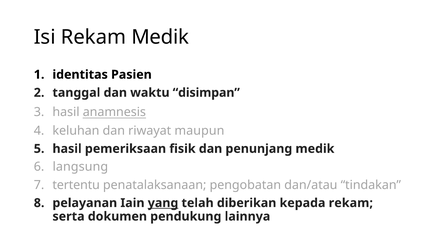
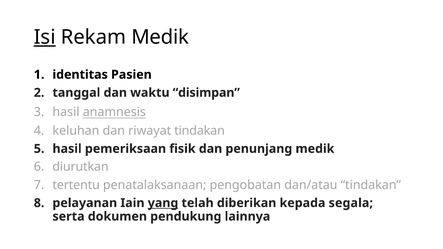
Isi underline: none -> present (45, 37)
riwayat maupun: maupun -> tindakan (200, 131)
langsung: langsung -> diurutkan (80, 167)
kepada rekam: rekam -> segala (351, 203)
